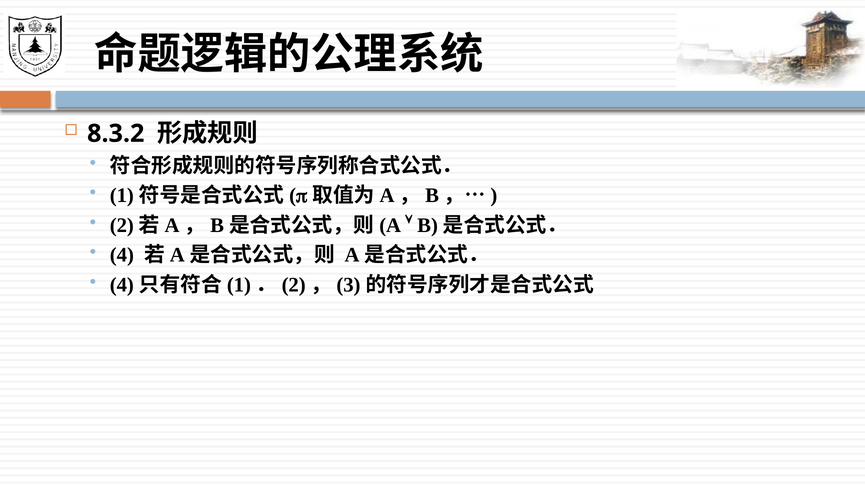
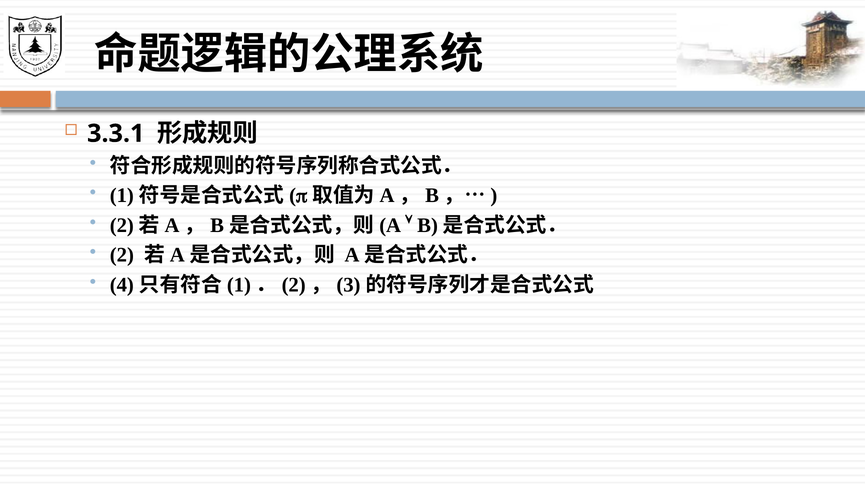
8.3.2: 8.3.2 -> 3.3.1 (116, 134)
4: 4 -> 2 (122, 255)
